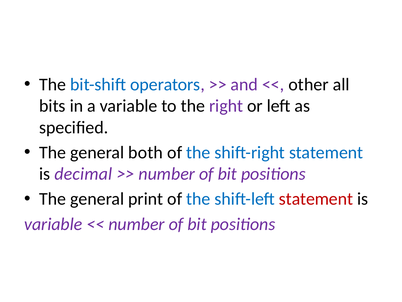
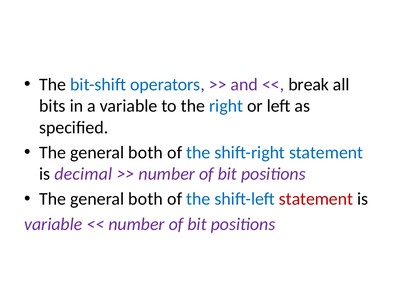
other: other -> break (309, 84)
right colour: purple -> blue (226, 106)
print: print -> both (146, 199)
